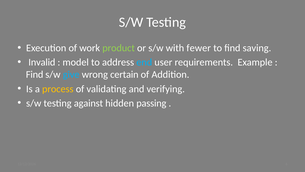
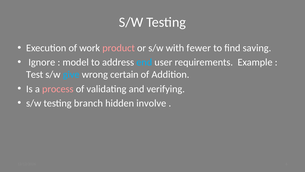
product colour: light green -> pink (119, 48)
Invalid: Invalid -> Ignore (42, 62)
Find: Find -> Test (35, 74)
process colour: yellow -> pink (58, 89)
against: against -> branch (88, 103)
passing: passing -> involve (151, 103)
